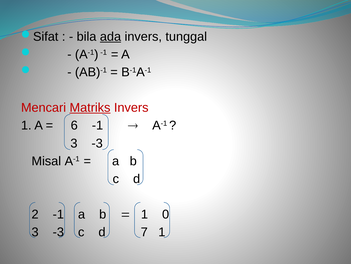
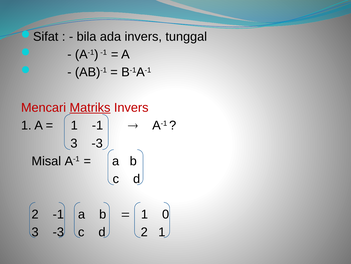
ada underline: present -> none (110, 37)
6: 6 -> 1 (74, 125)
-3 c d 7: 7 -> 2 (144, 232)
